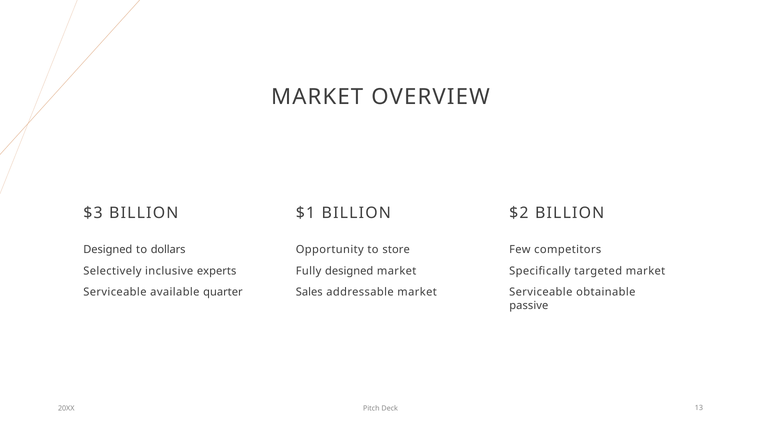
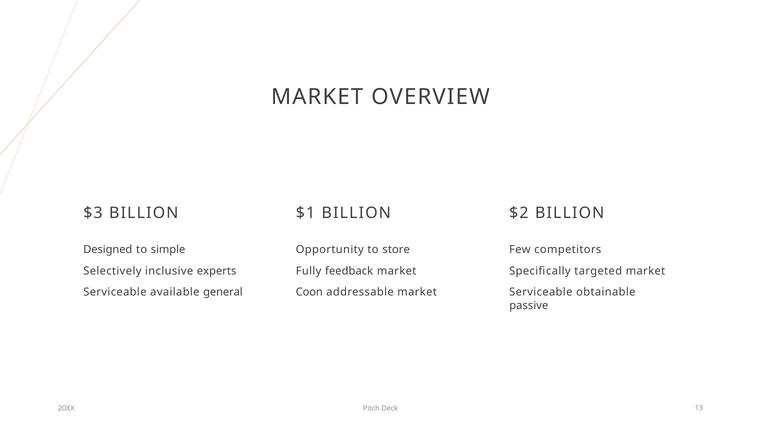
dollars: dollars -> simple (168, 250)
Fully designed: designed -> feedback (349, 271)
Sales: Sales -> Coon (309, 292)
quarter: quarter -> general (223, 292)
